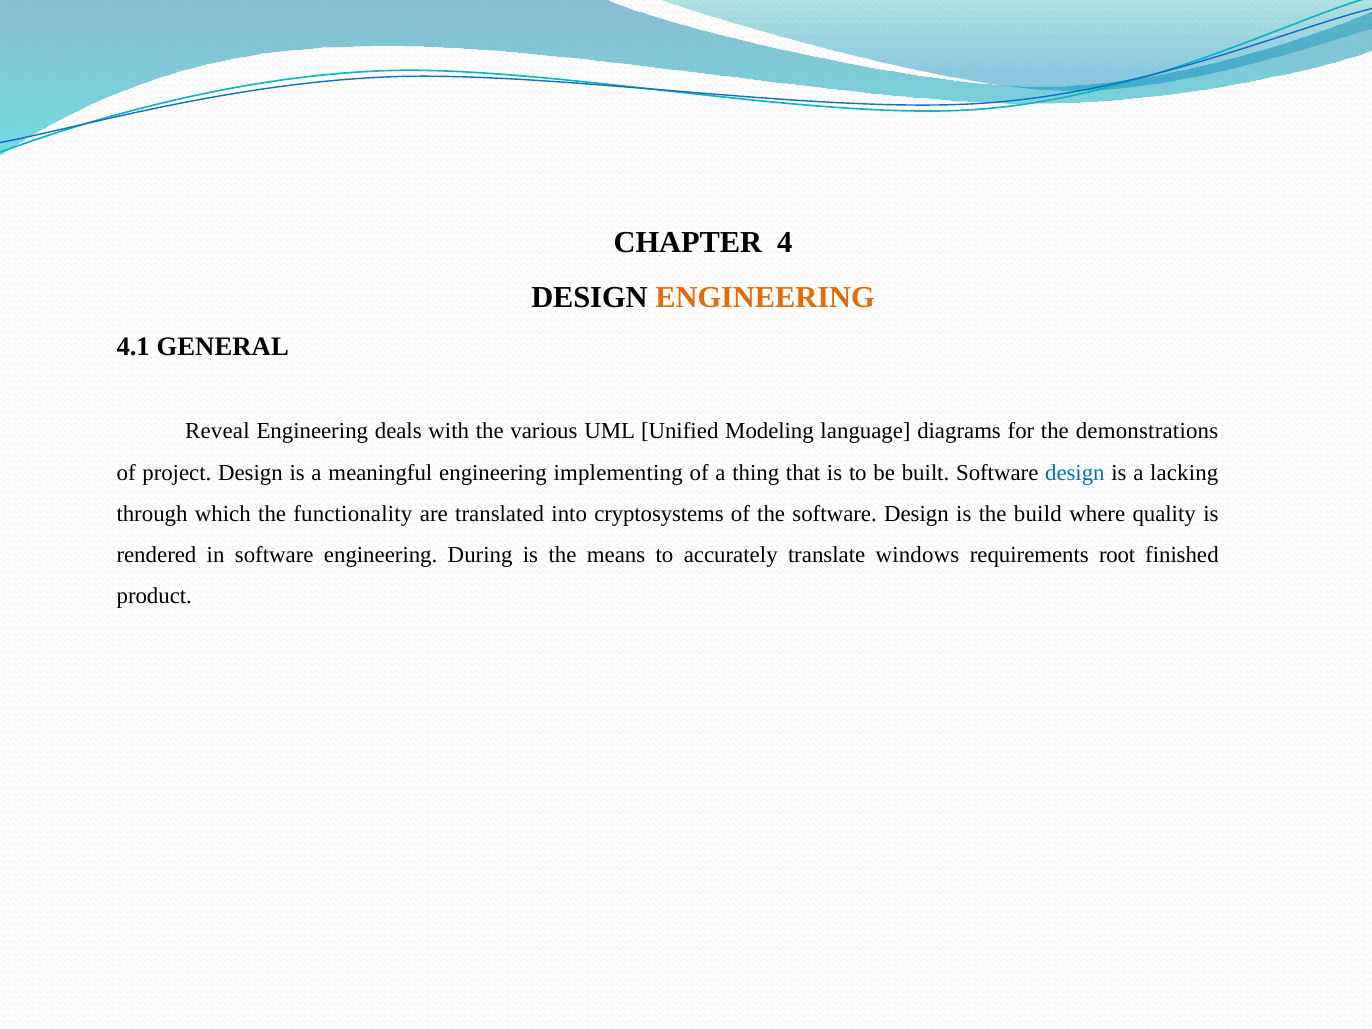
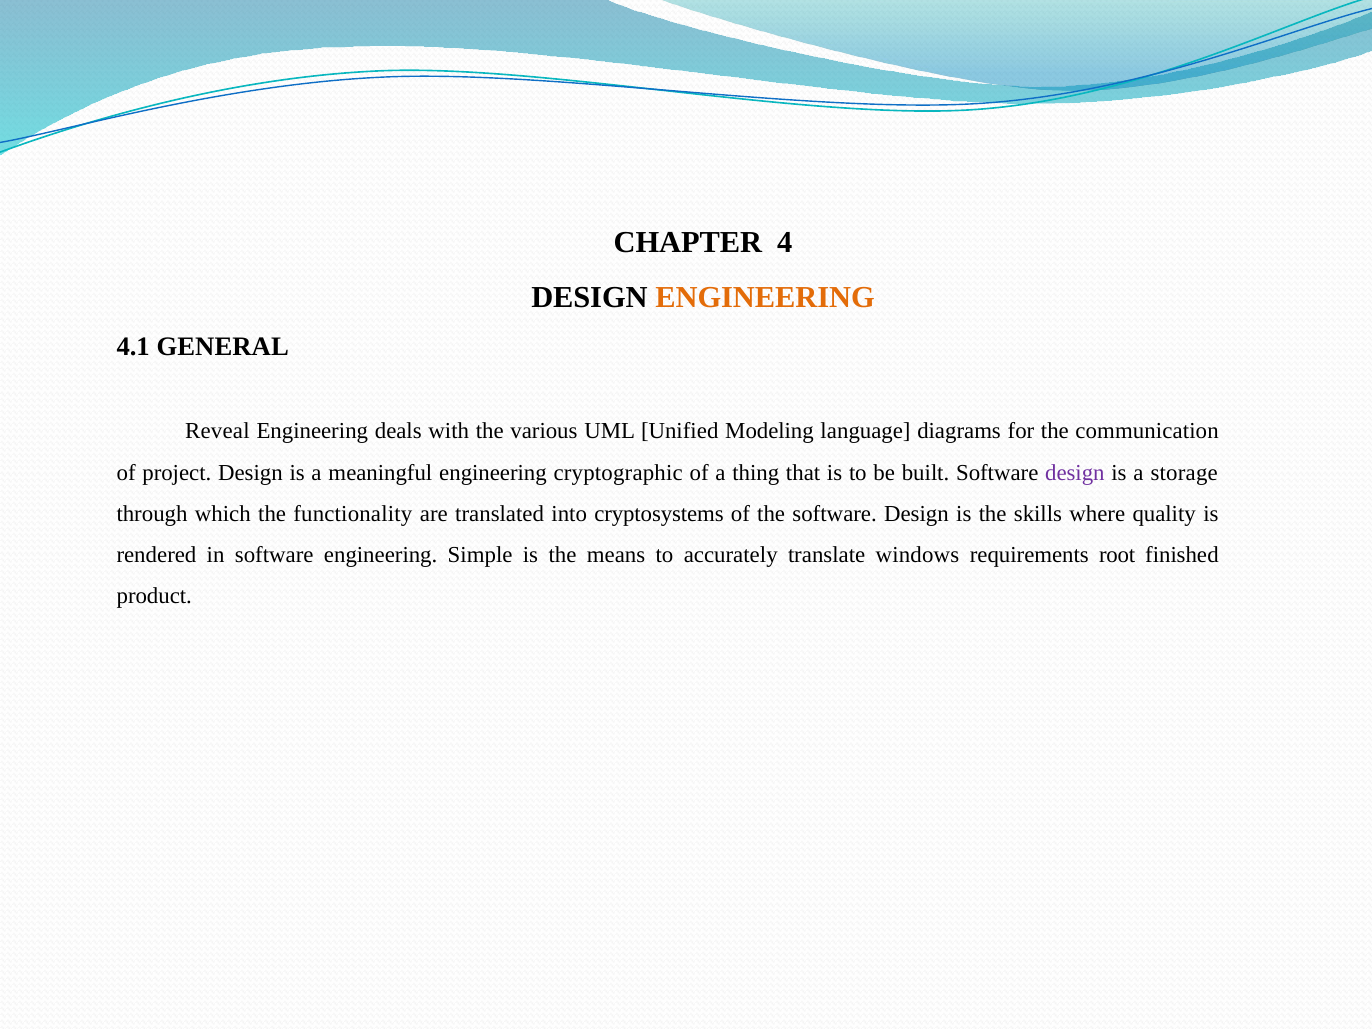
demonstrations: demonstrations -> communication (1147, 431)
implementing: implementing -> cryptographic (618, 473)
design colour: blue -> purple (1075, 473)
lacking: lacking -> storage (1184, 473)
build: build -> skills (1038, 514)
During: During -> Simple (480, 555)
